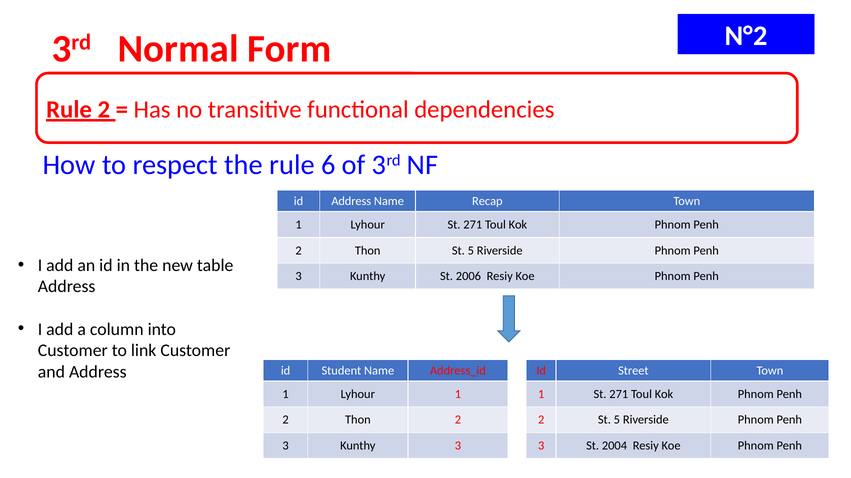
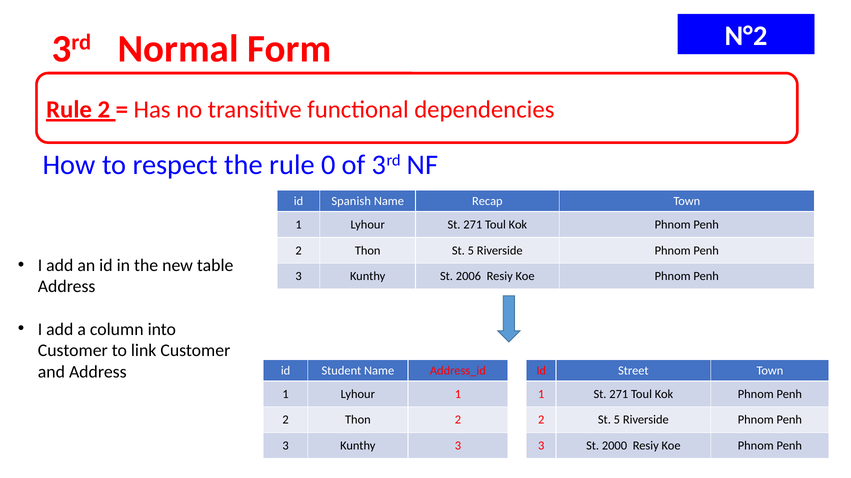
6: 6 -> 0 (328, 165)
id Address: Address -> Spanish (351, 201)
2004: 2004 -> 2000 (614, 446)
